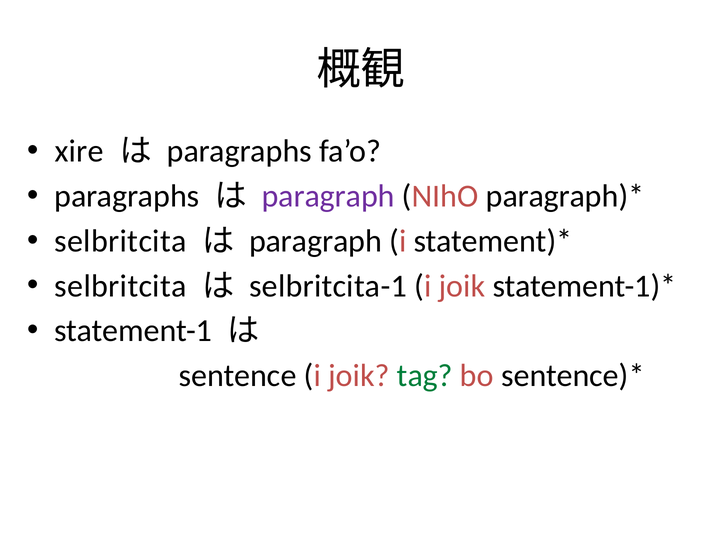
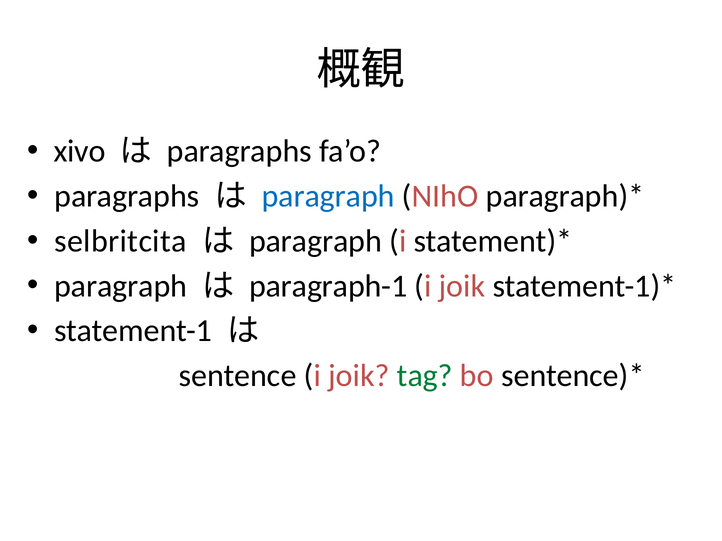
xire: xire -> xivo (80, 151)
paragraph colour: purple -> blue (328, 196)
selbritcita: selbritcita -> paragraph (121, 286)
selbritcita-1: selbritcita-1 -> paragraph-1 (328, 286)
